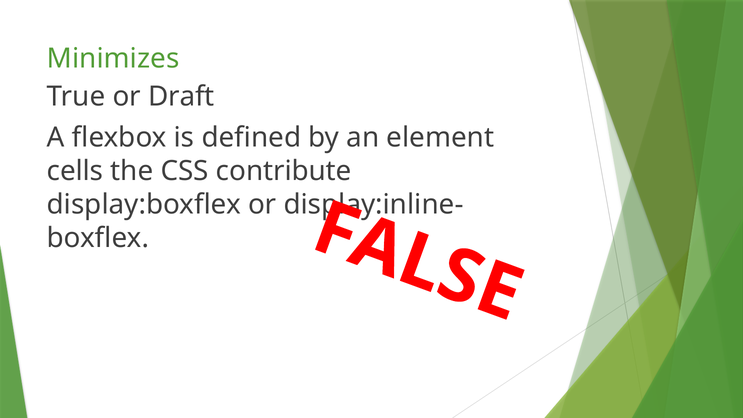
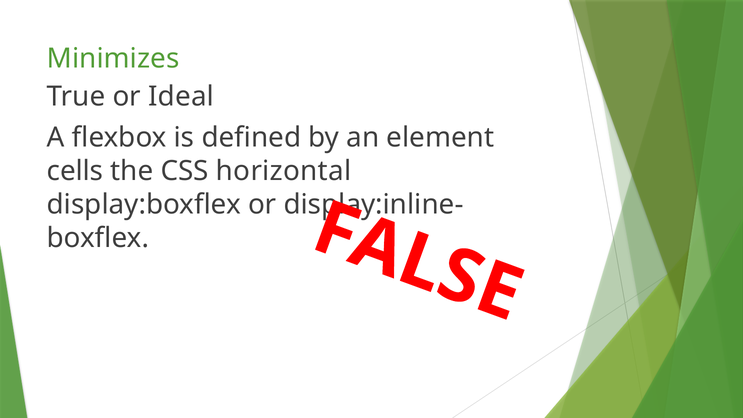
Draft: Draft -> Ideal (181, 96)
contribute: contribute -> horizontal (284, 171)
